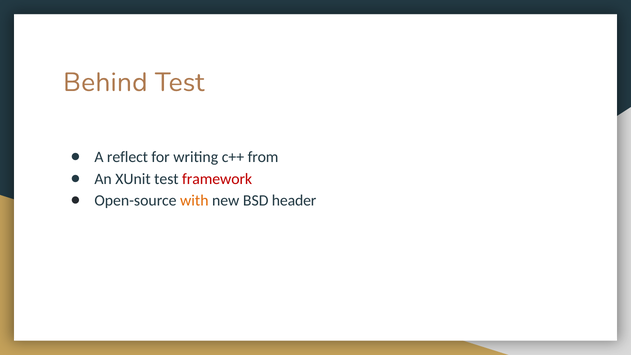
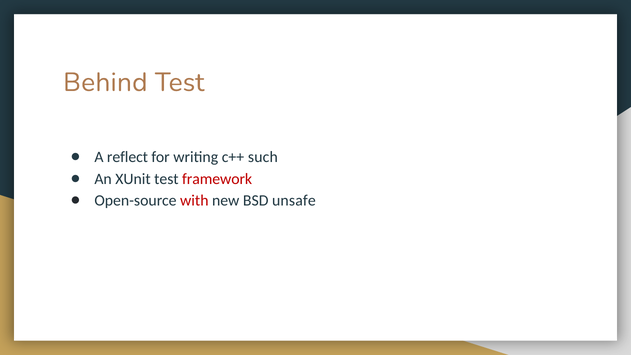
from: from -> such (263, 157)
with colour: orange -> red (194, 201)
header: header -> unsafe (294, 201)
